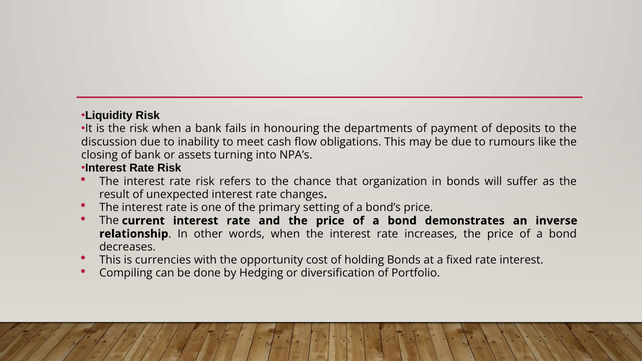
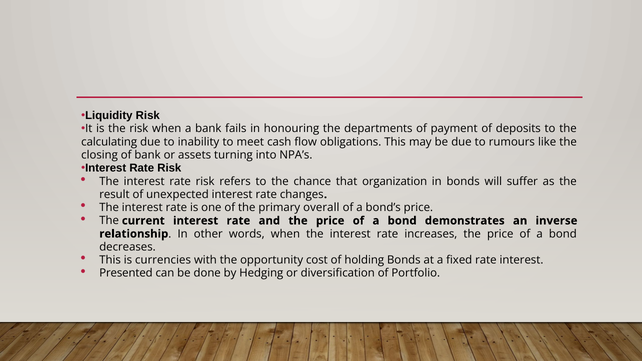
discussion: discussion -> calculating (109, 142)
setting: setting -> overall (321, 208)
Compiling: Compiling -> Presented (126, 273)
